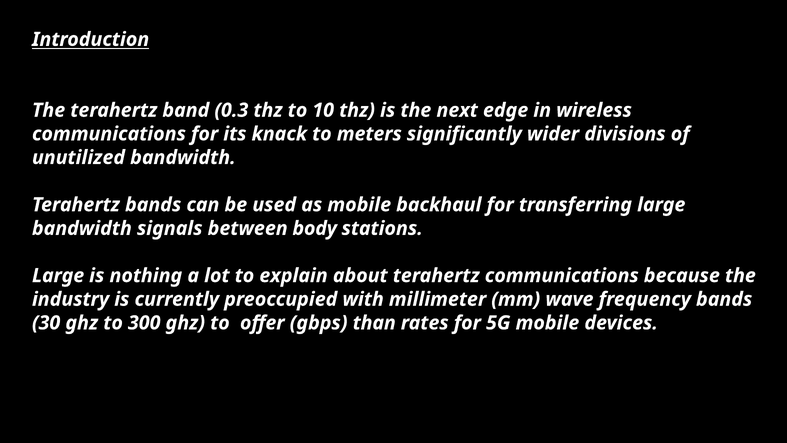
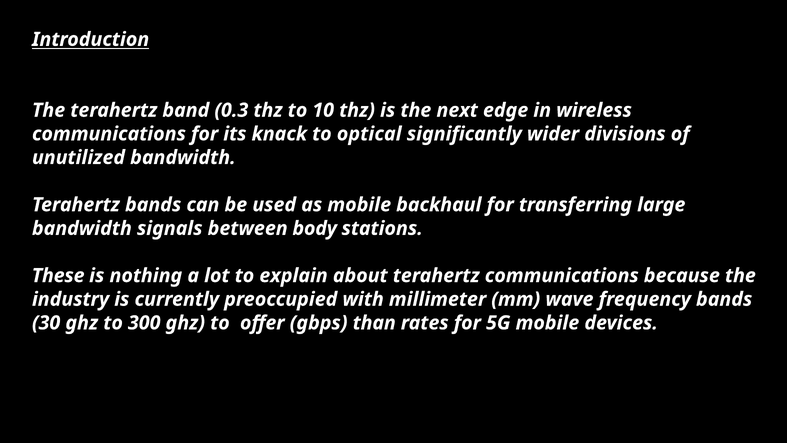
meters: meters -> optical (369, 134)
Large: Large -> These (58, 275)
